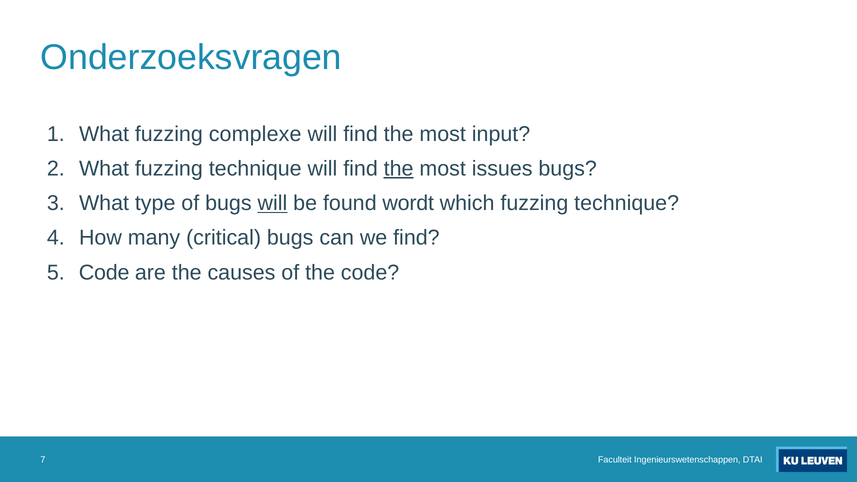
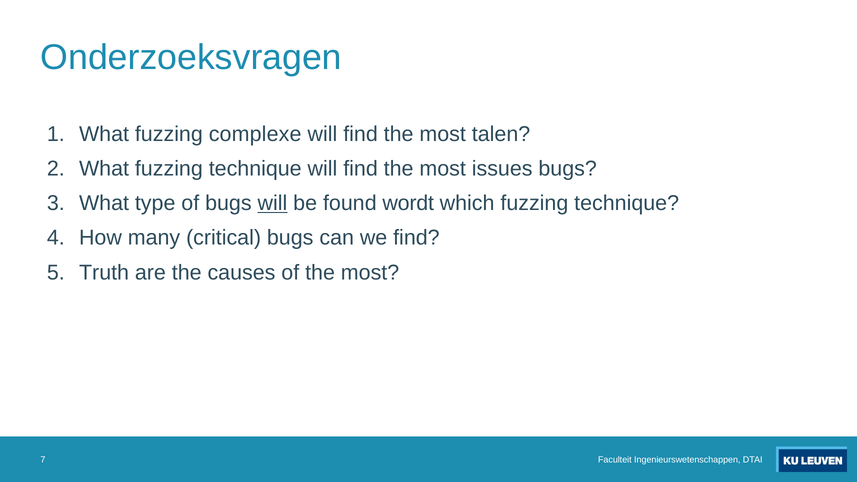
input: input -> talen (501, 134)
the underline: present -> none (399, 169)
Code: Code -> Truth (104, 273)
of the code: code -> most (370, 273)
